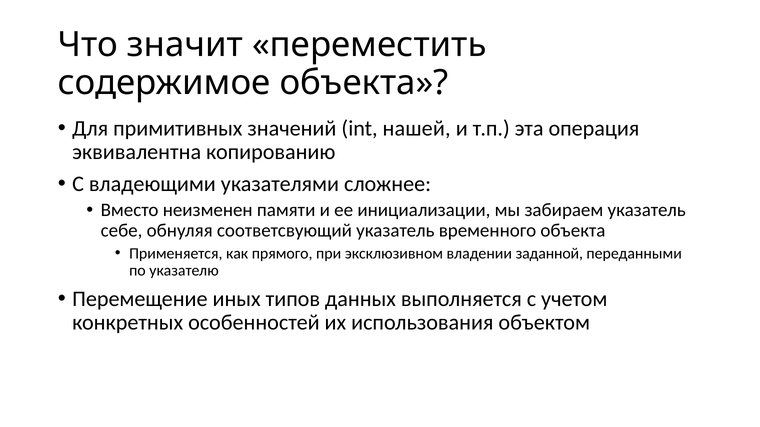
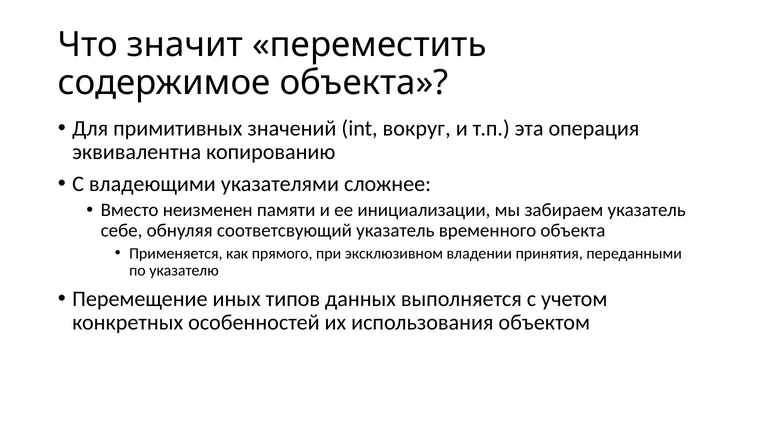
нашей: нашей -> вокруг (417, 128)
заданной: заданной -> принятия (549, 254)
